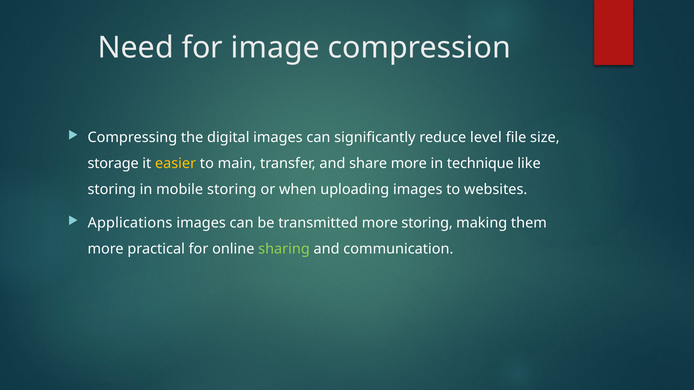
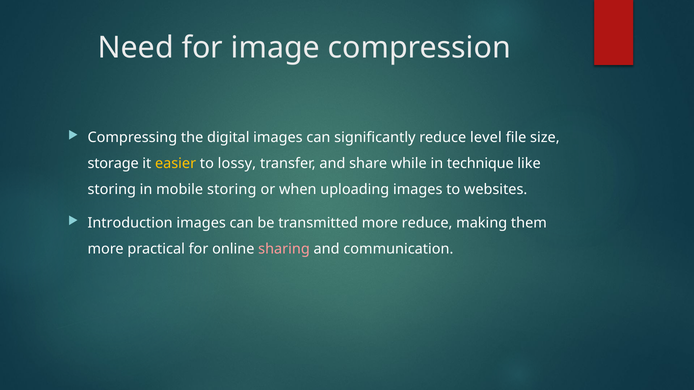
main: main -> lossy (237, 164)
share more: more -> while (409, 164)
Applications: Applications -> Introduction (130, 223)
more storing: storing -> reduce (427, 223)
sharing colour: light green -> pink (284, 249)
